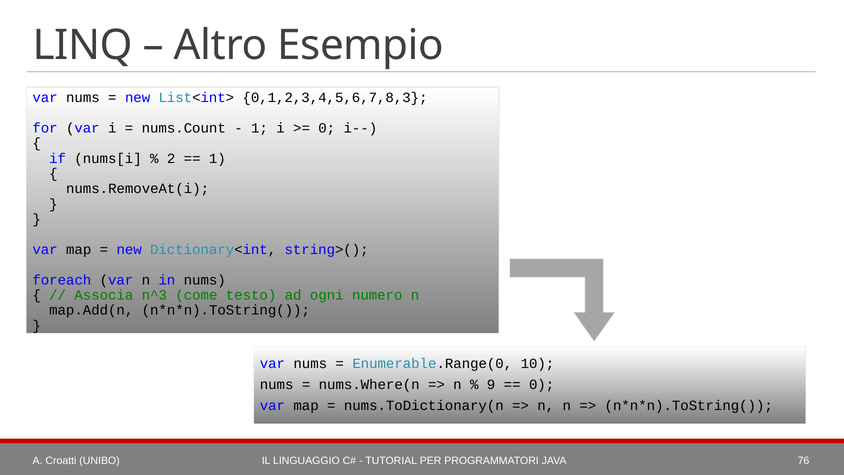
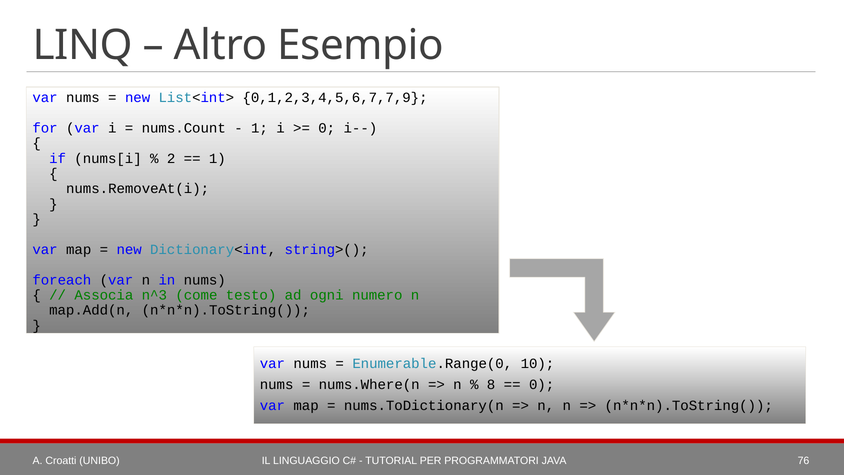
0,1,2,3,4,5,6,7,8,3: 0,1,2,3,4,5,6,7,8,3 -> 0,1,2,3,4,5,6,7,7,9 (335, 98)
9: 9 -> 8 (491, 384)
